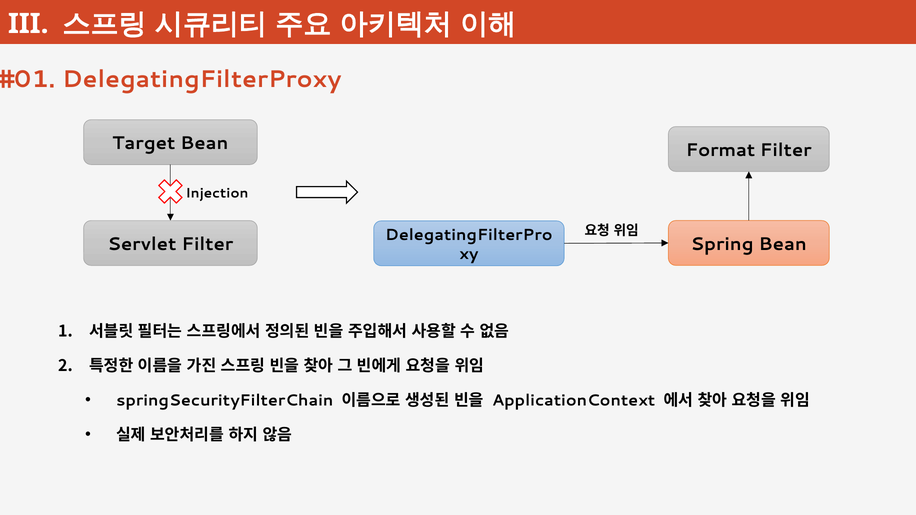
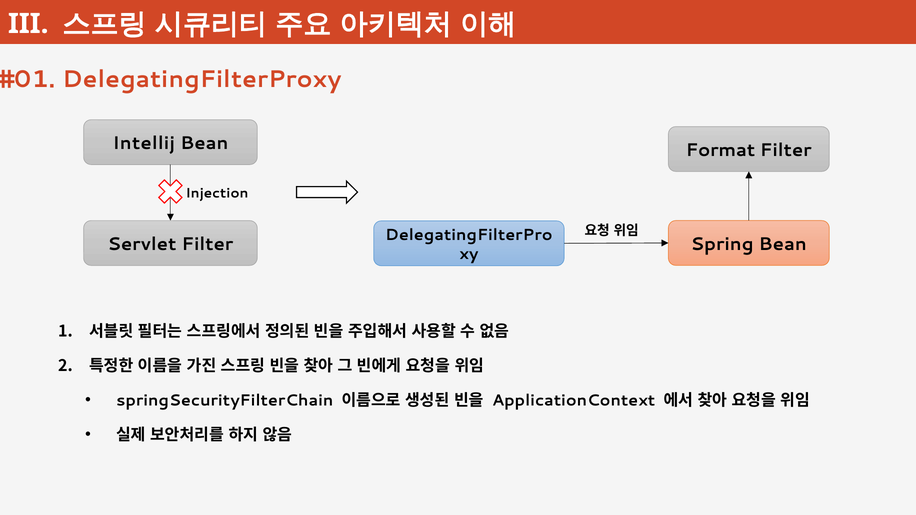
Target: Target -> Intellij (144, 143)
